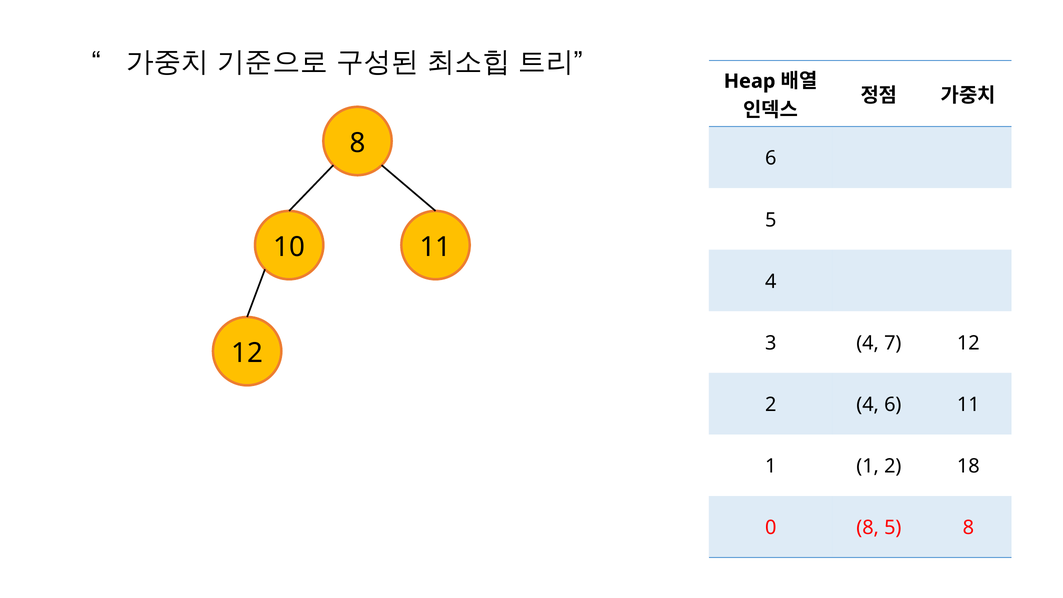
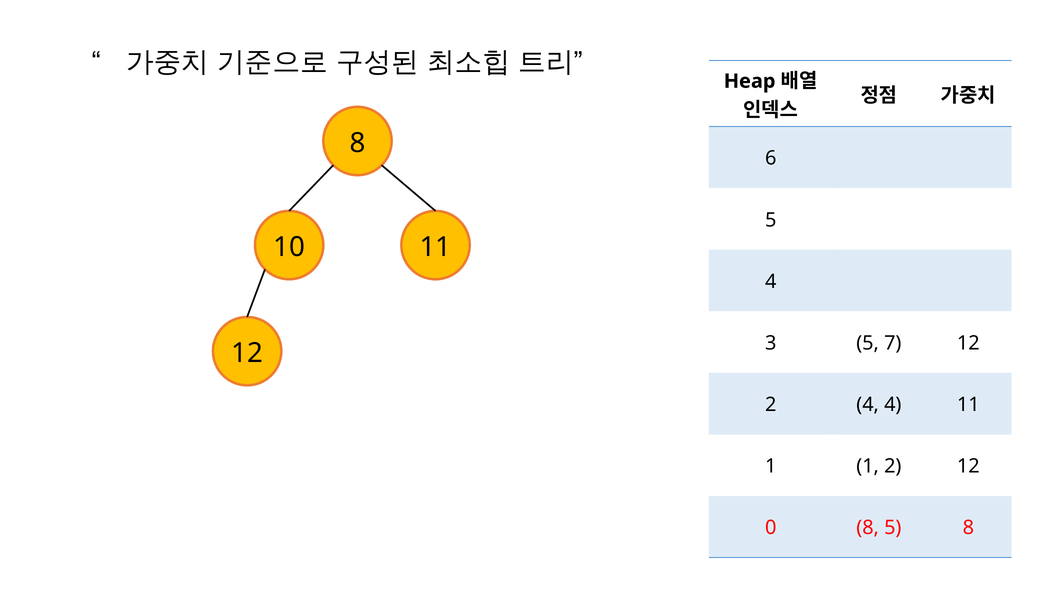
3 4: 4 -> 5 (868, 343)
4 6: 6 -> 4 (893, 405)
2 18: 18 -> 12 (968, 466)
